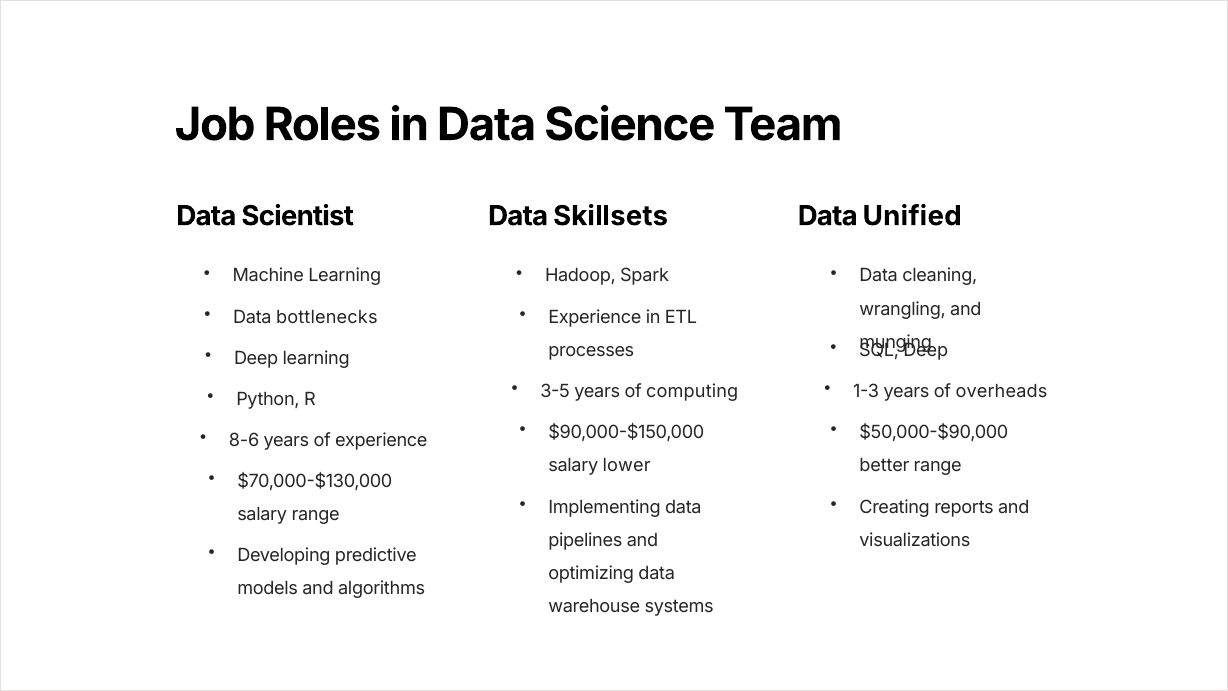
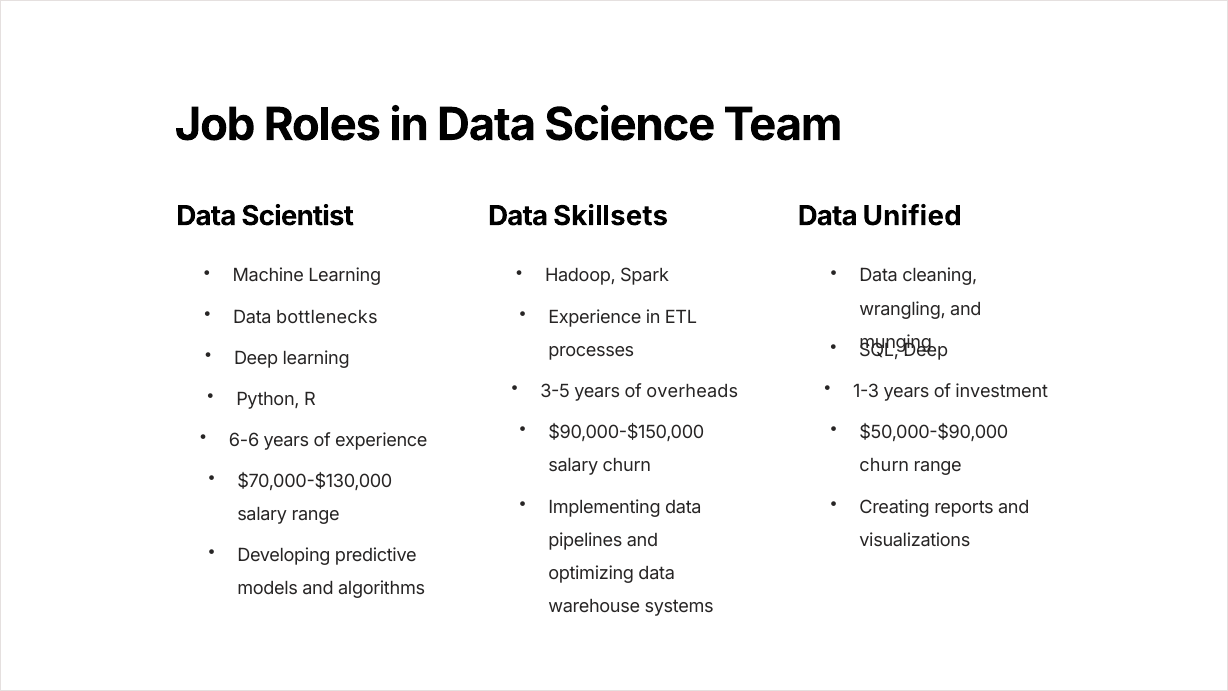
computing: computing -> overheads (692, 391)
overheads: overheads -> investment (1002, 391)
8-6: 8-6 -> 6-6 (244, 440)
salary lower: lower -> churn (627, 466)
better: better -> churn (884, 466)
